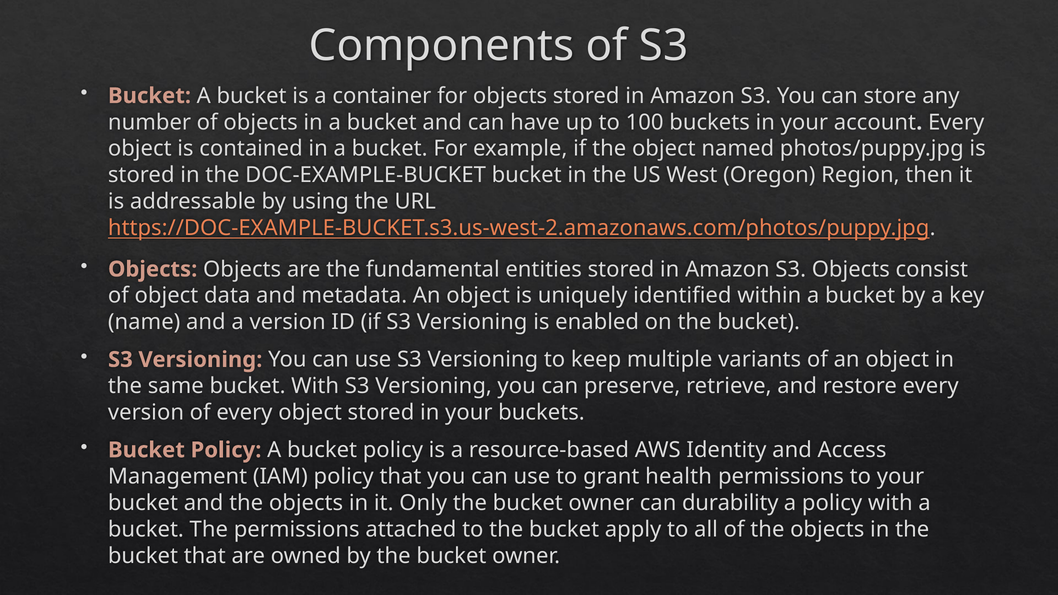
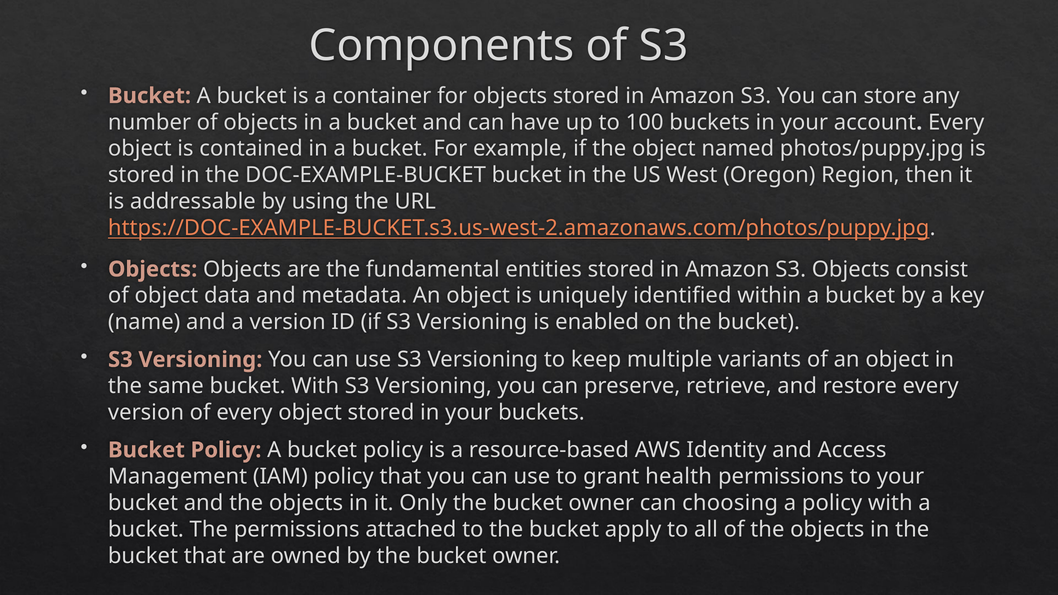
durability: durability -> choosing (730, 503)
